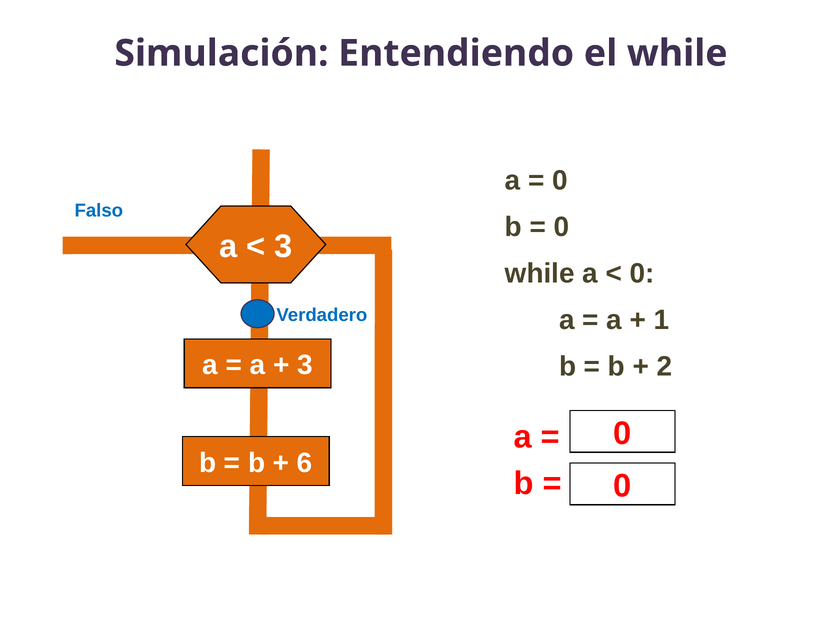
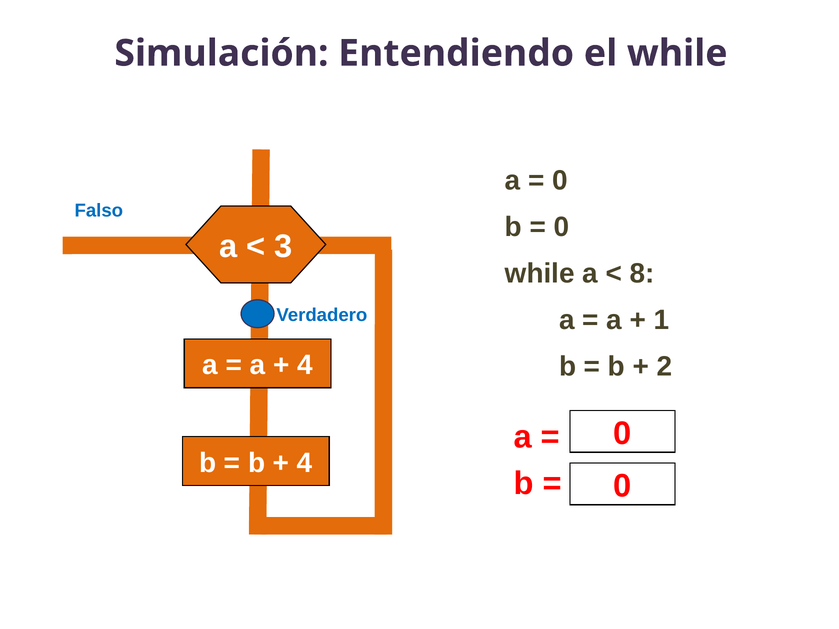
0: 0 -> 8 (642, 274)
3: 3 -> 4 (305, 365)
6: 6 -> 4 (305, 463)
